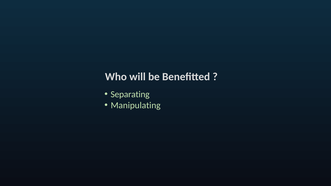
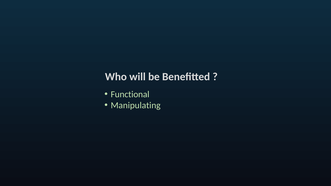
Separating: Separating -> Functional (130, 94)
